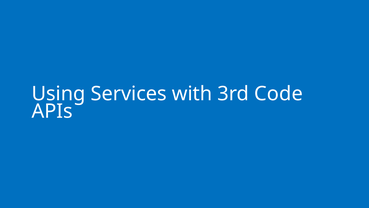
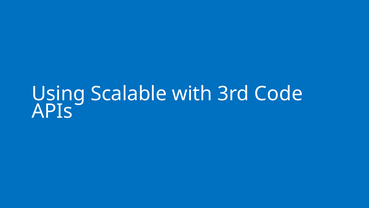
Services: Services -> Scalable (129, 94)
